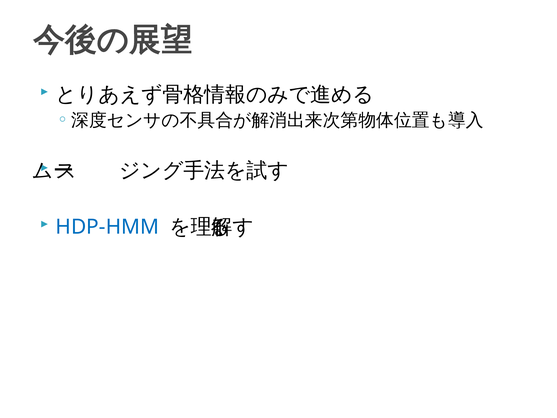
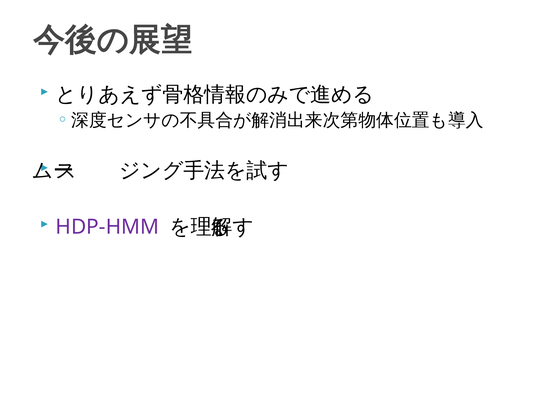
HDP-HMM colour: blue -> purple (107, 227)
